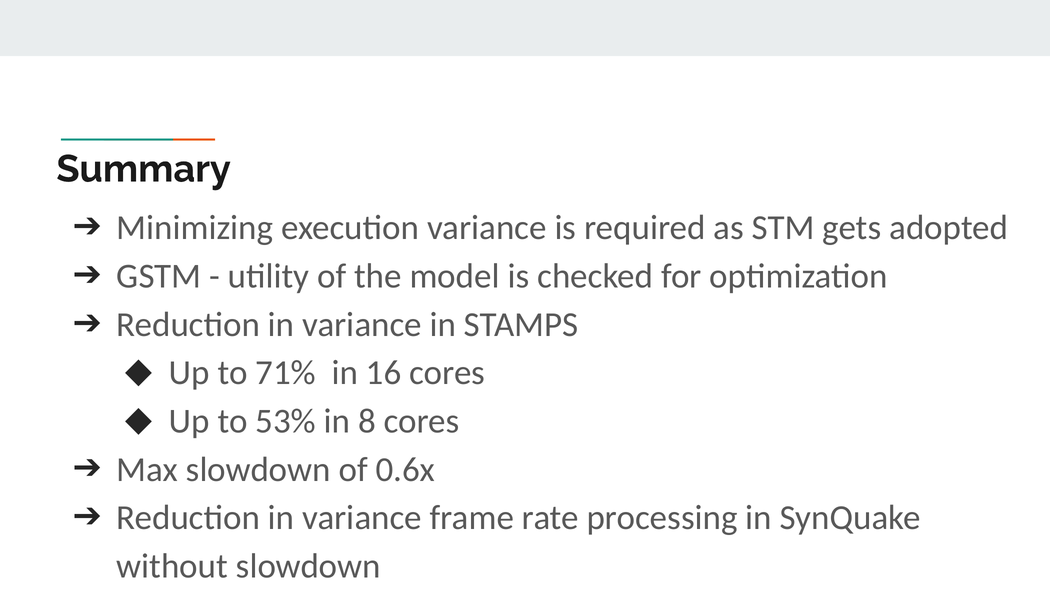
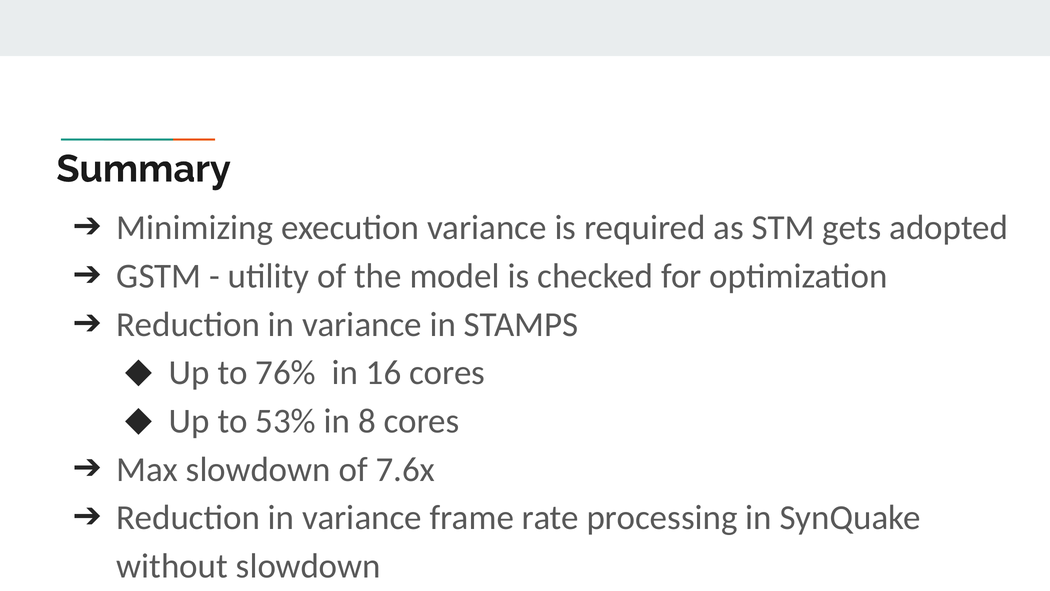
71%: 71% -> 76% (286, 373)
0.6x: 0.6x -> 7.6x (405, 469)
